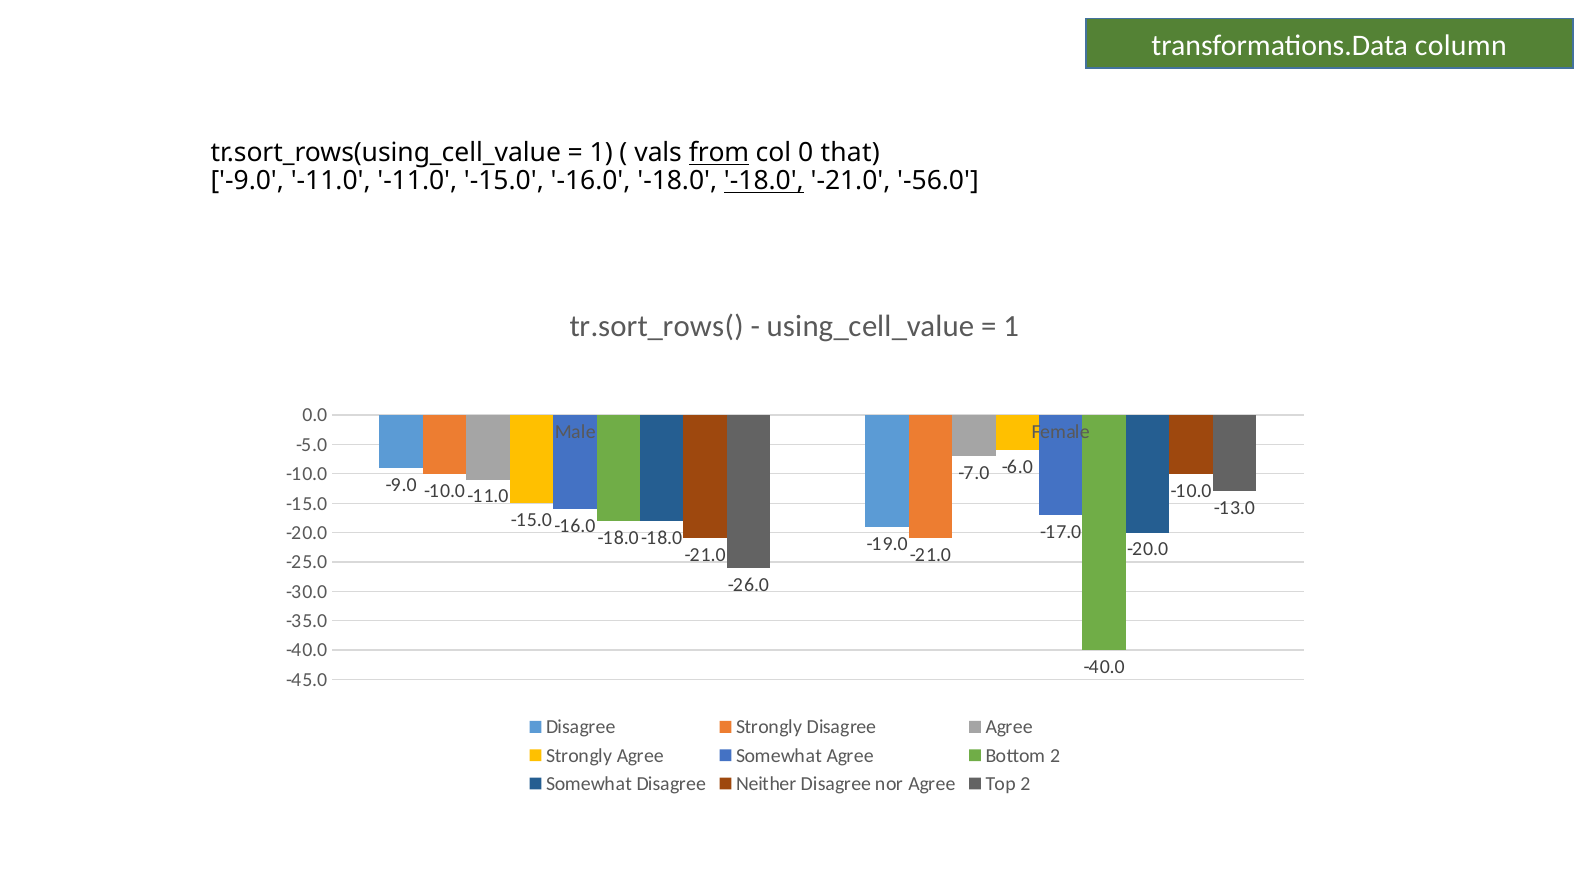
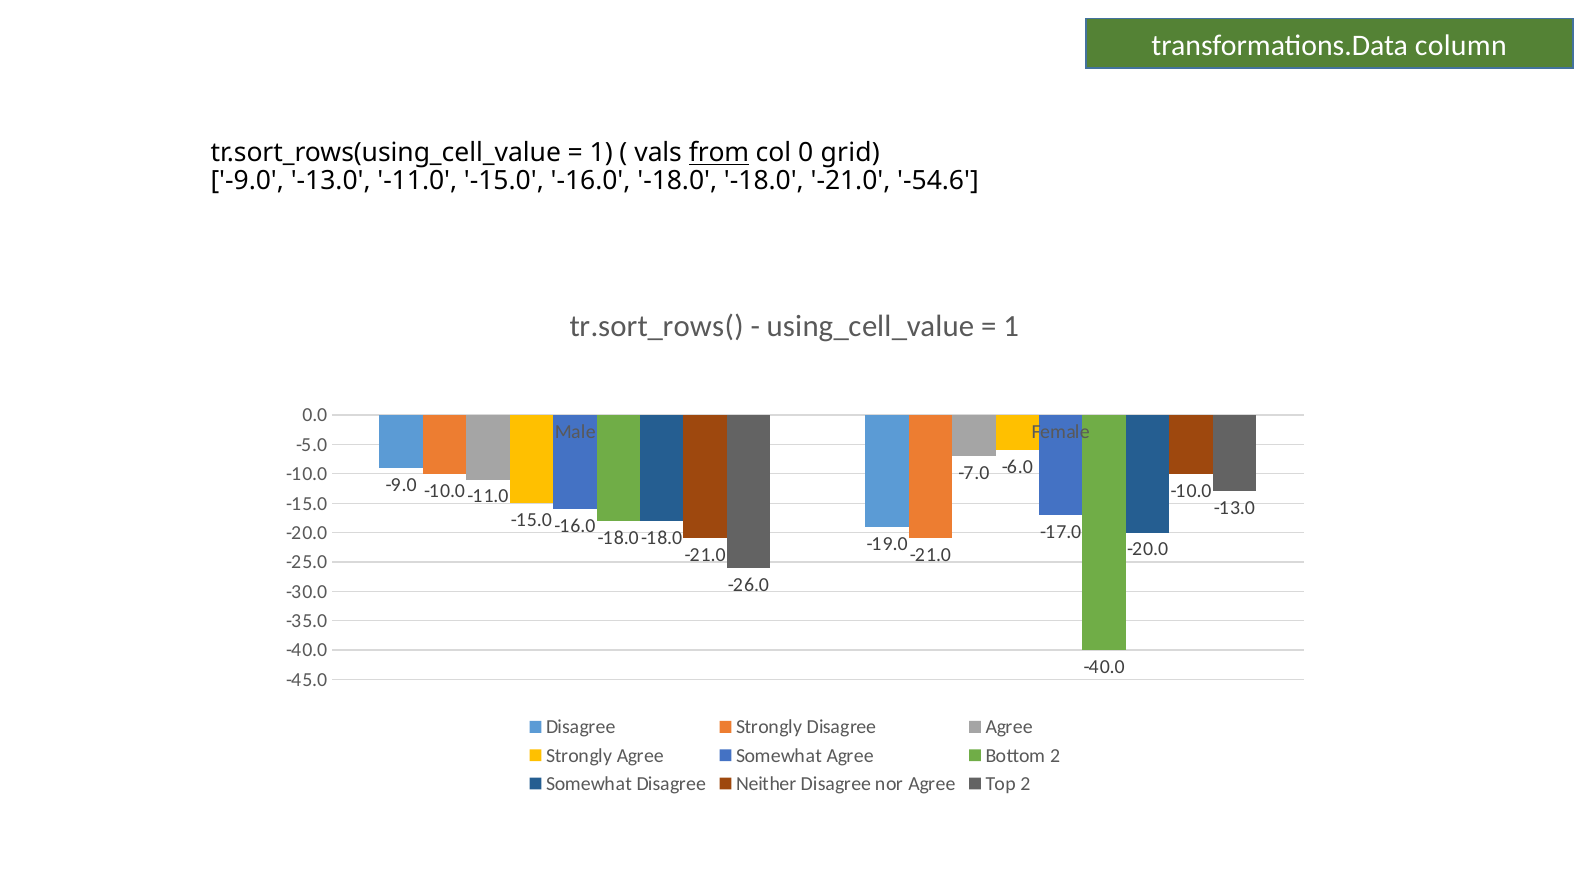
that: that -> grid (850, 153)
-9.0 -11.0: -11.0 -> -13.0 (331, 181)
-18.0 underline: present -> none (764, 181)
-56.0: -56.0 -> -54.6 (938, 181)
